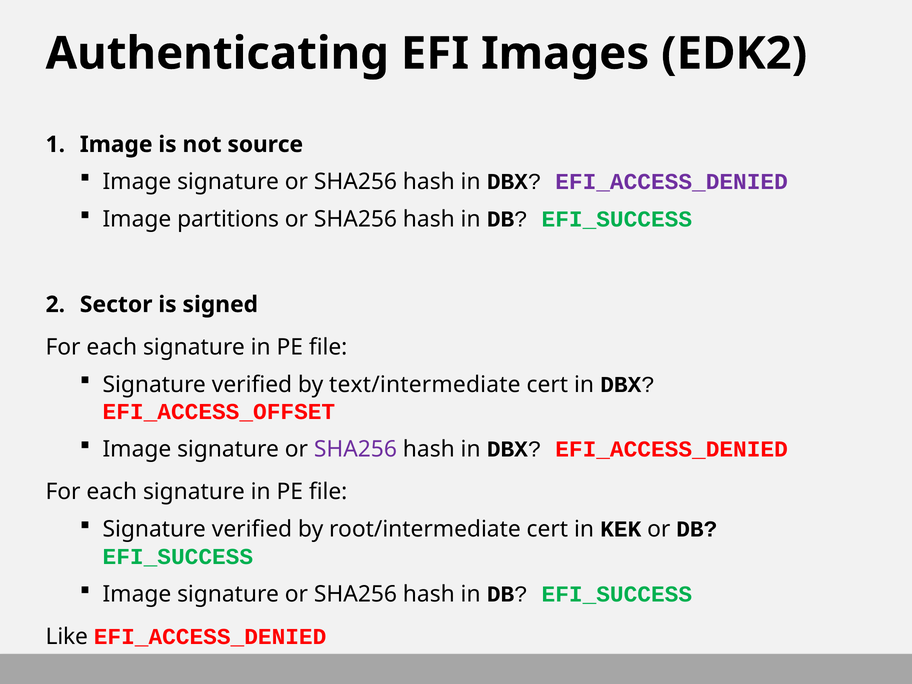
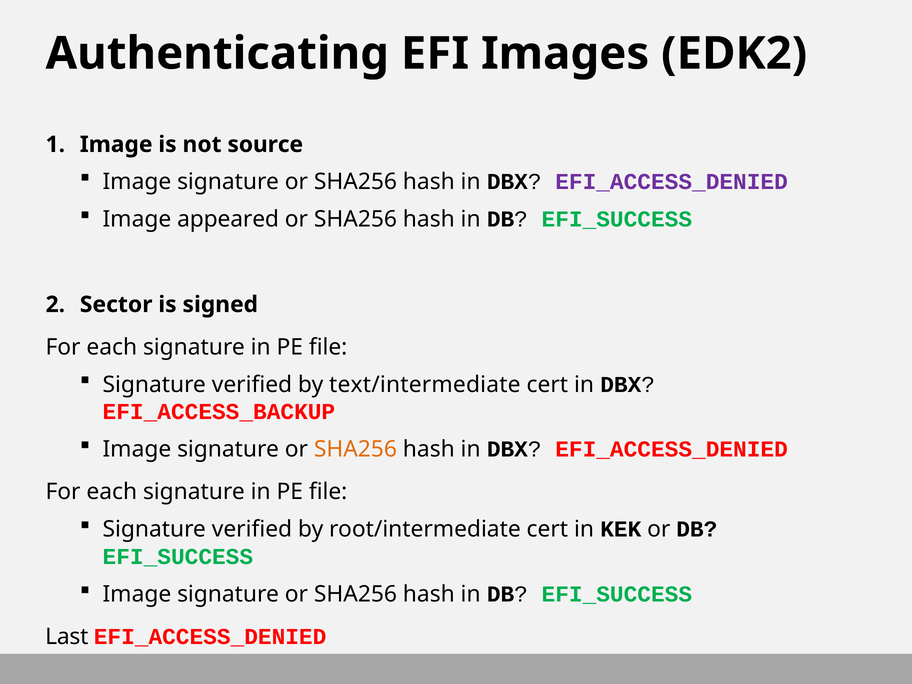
partitions: partitions -> appeared (228, 219)
EFI_ACCESS_OFFSET: EFI_ACCESS_OFFSET -> EFI_ACCESS_BACKUP (219, 412)
SHA256 colour: purple -> orange (355, 449)
Like: Like -> Last (67, 637)
